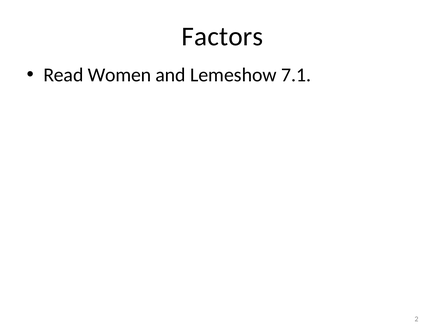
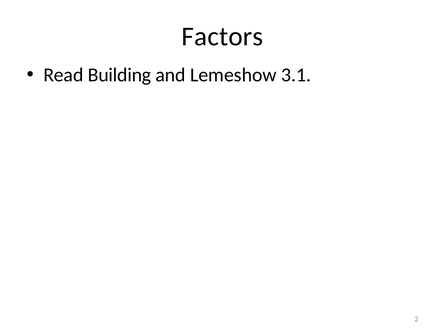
Women: Women -> Building (120, 75)
7.1: 7.1 -> 3.1 (296, 75)
